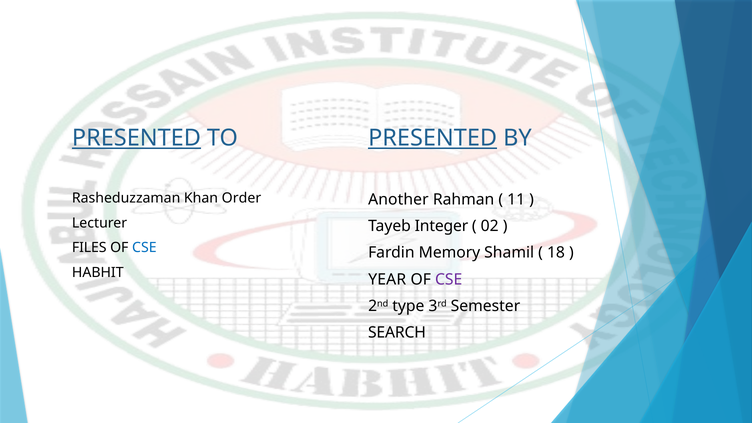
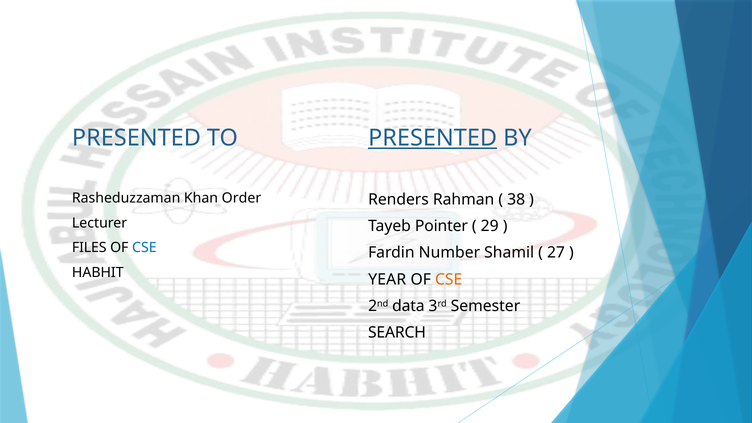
PRESENTED underline: present -> none (136, 138)
Another: Another -> Renders (398, 199)
11: 11 -> 38 (516, 199)
Integer: Integer -> Pointer (441, 226)
02: 02 -> 29 (490, 226)
Memory: Memory -> Number (449, 253)
18: 18 -> 27 (556, 253)
CSE colour: purple -> orange (449, 279)
type: type -> data (408, 306)
